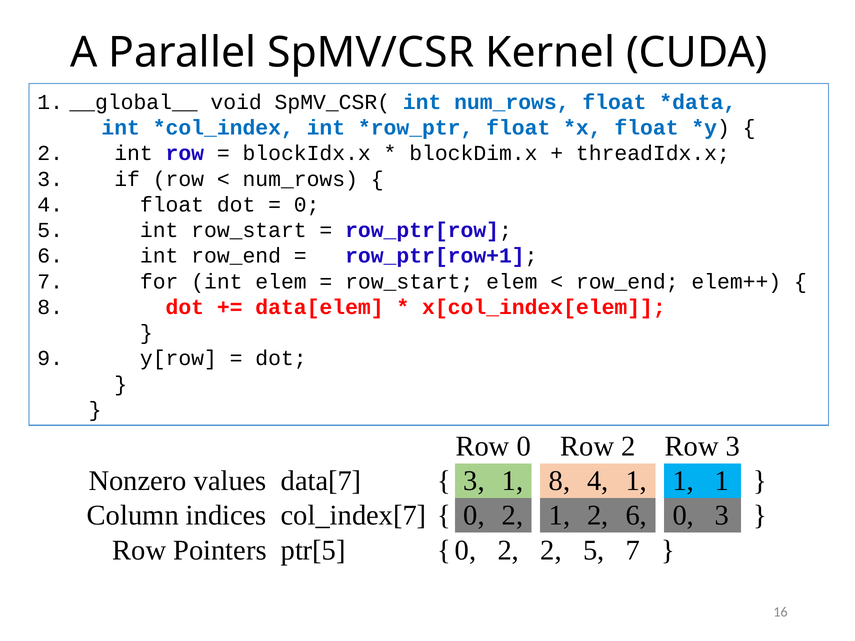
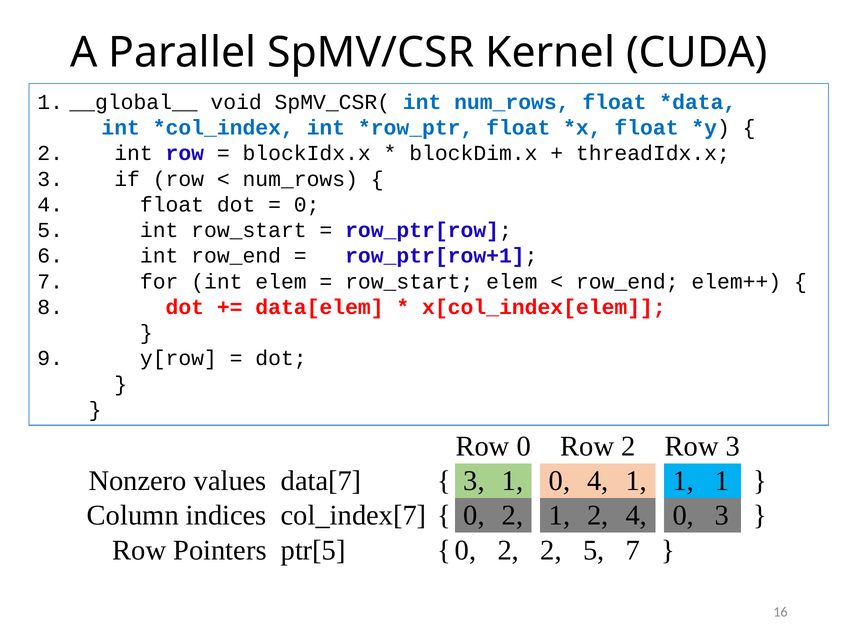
1 8: 8 -> 0 (559, 481)
2 6: 6 -> 4 (636, 516)
